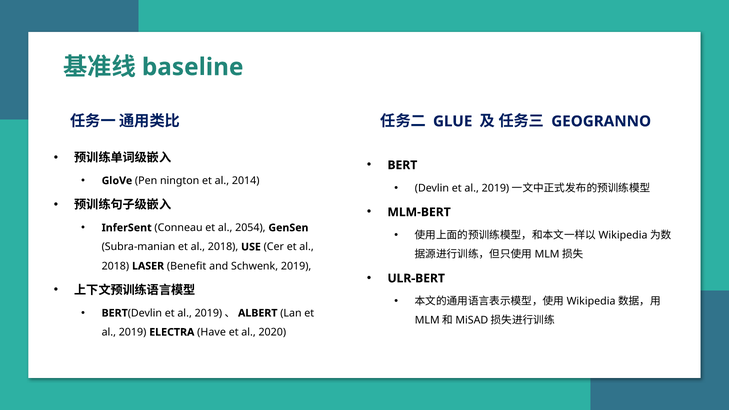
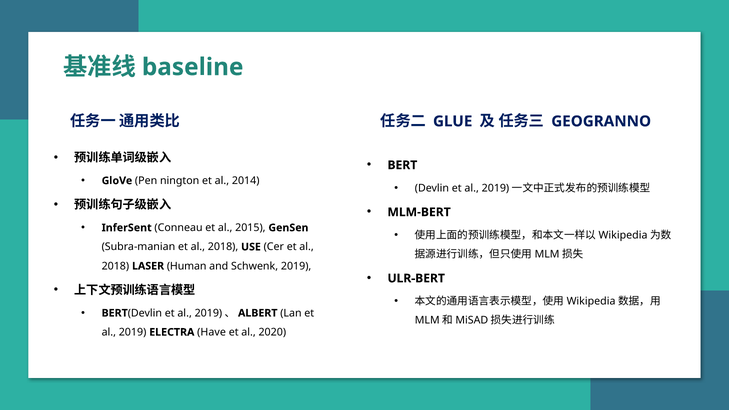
2054: 2054 -> 2015 (250, 228)
Benefit: Benefit -> Human (187, 266)
